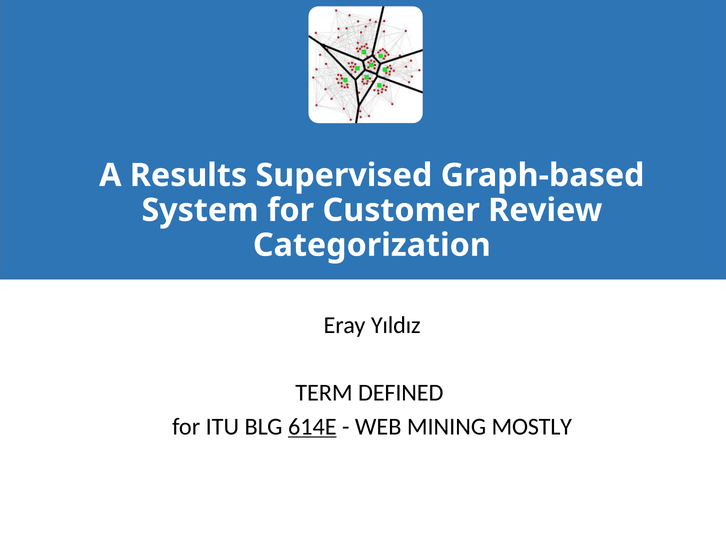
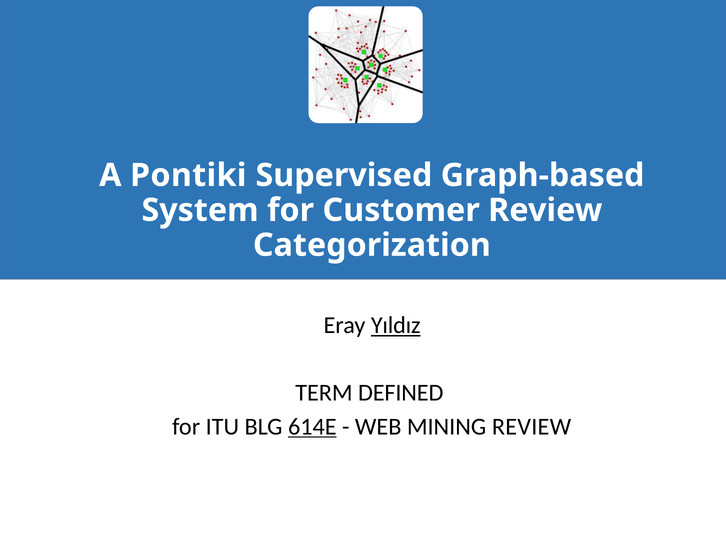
Results: Results -> Pontiki (188, 175)
Yıldız underline: none -> present (396, 325)
MINING MOSTLY: MOSTLY -> REVIEW (532, 426)
